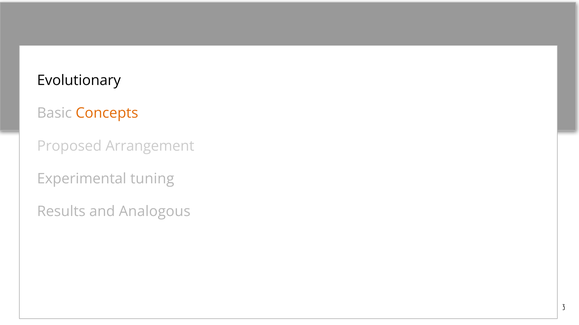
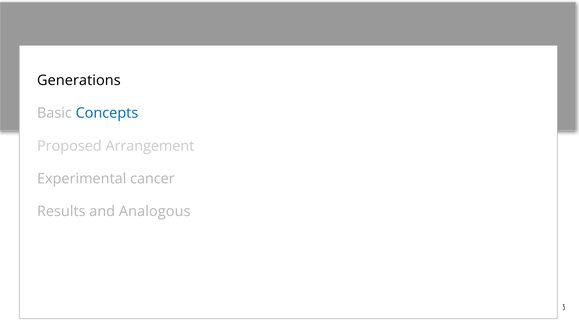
Evolutionary: Evolutionary -> Generations (79, 81)
Concepts colour: orange -> blue (107, 113)
tuning: tuning -> cancer (152, 179)
